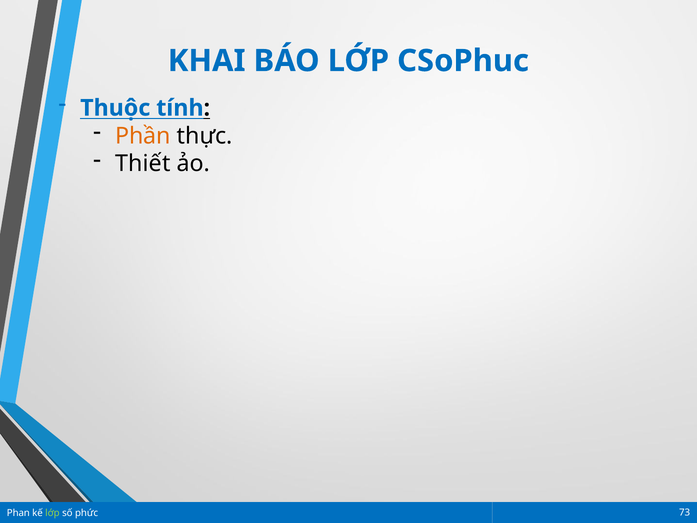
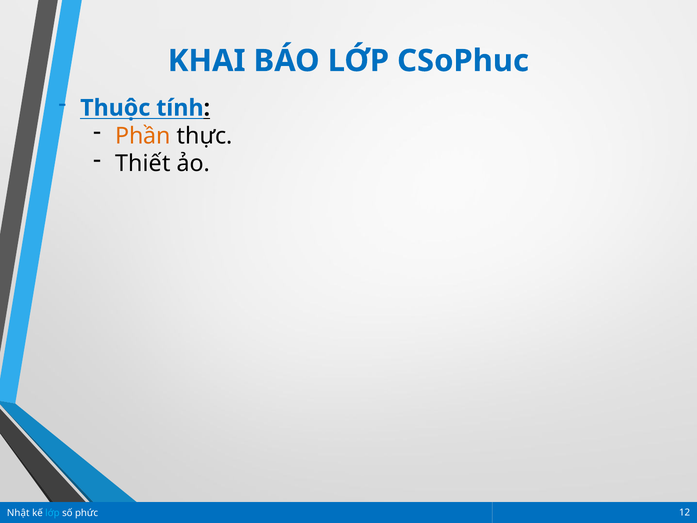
Phan: Phan -> Nhật (18, 513)
lớp colour: light green -> light blue (52, 513)
73: 73 -> 12 (685, 512)
